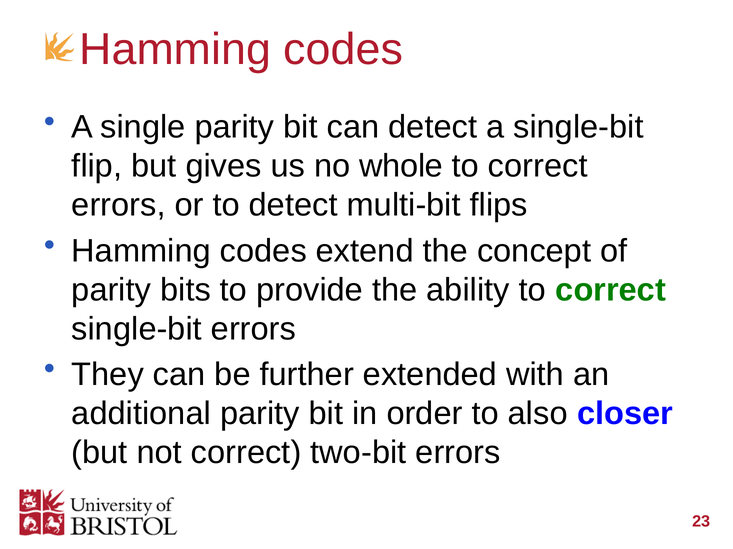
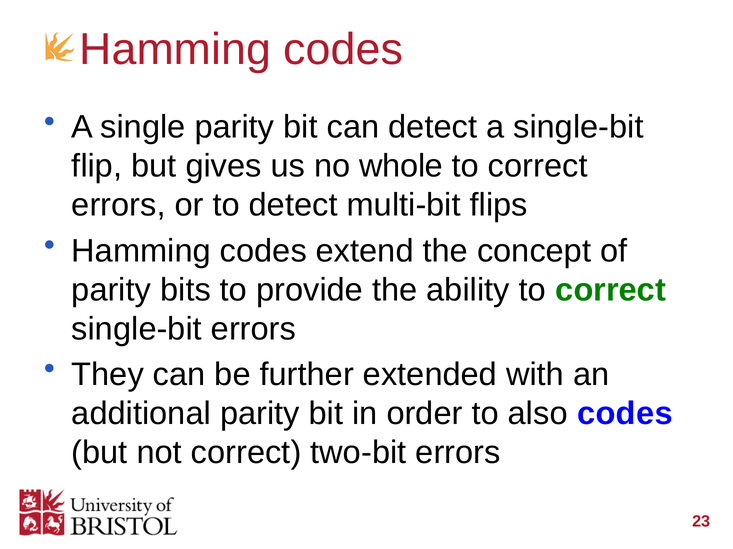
also closer: closer -> codes (625, 414)
